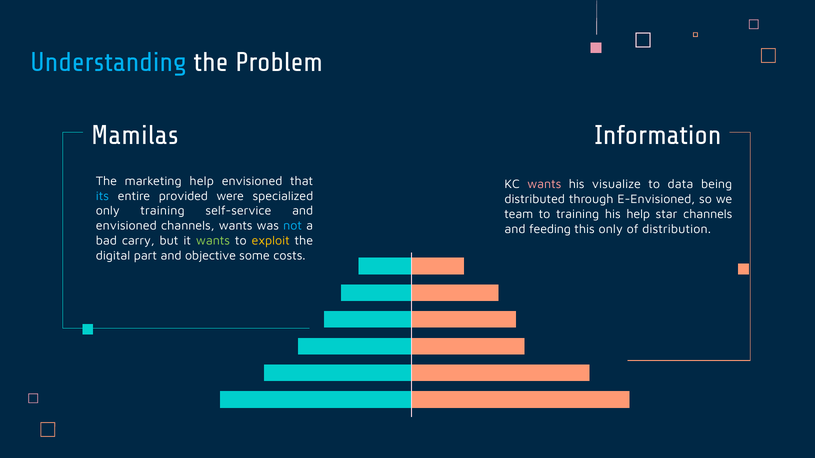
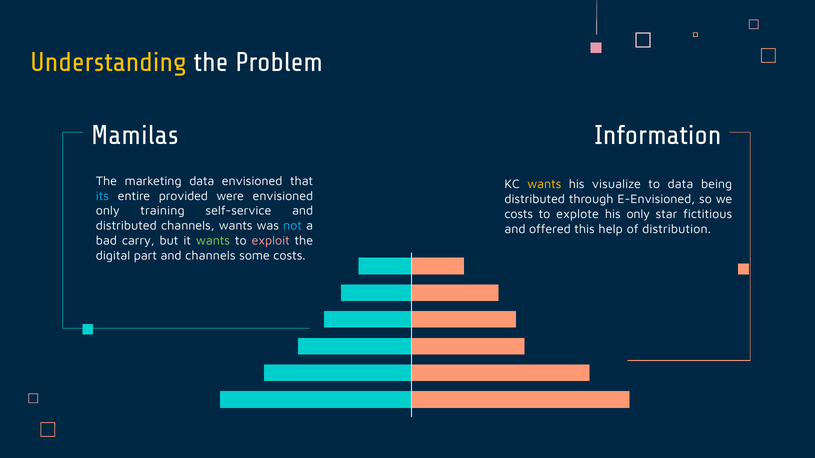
Understanding colour: light blue -> yellow (108, 62)
marketing help: help -> data (202, 181)
wants colour: pink -> yellow (544, 184)
were specialized: specialized -> envisioned (283, 196)
team: team -> costs (519, 214)
to training: training -> explote (578, 214)
his help: help -> only (638, 214)
star channels: channels -> fictitious (708, 214)
envisioned: envisioned -> distributed (126, 226)
feeding: feeding -> offered (550, 229)
this only: only -> help (611, 229)
exploit colour: yellow -> pink (271, 241)
and objective: objective -> channels (210, 256)
